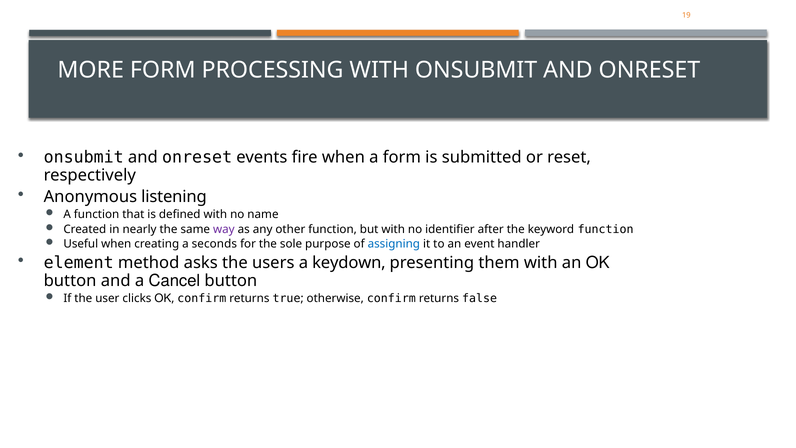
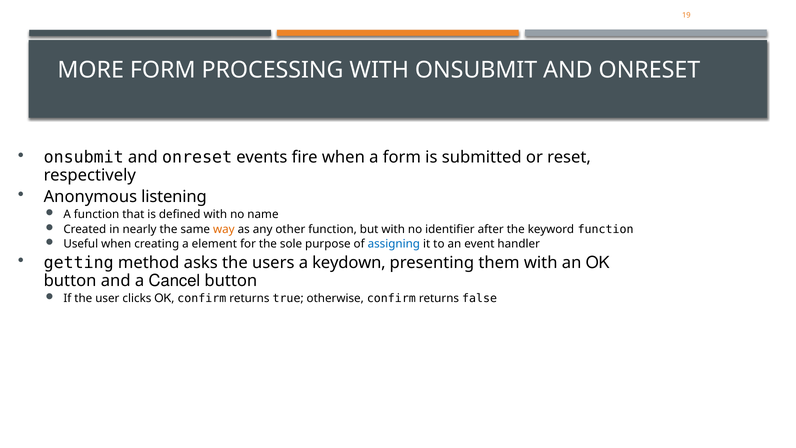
way colour: purple -> orange (224, 229)
seconds: seconds -> element (214, 244)
element: element -> getting (79, 262)
